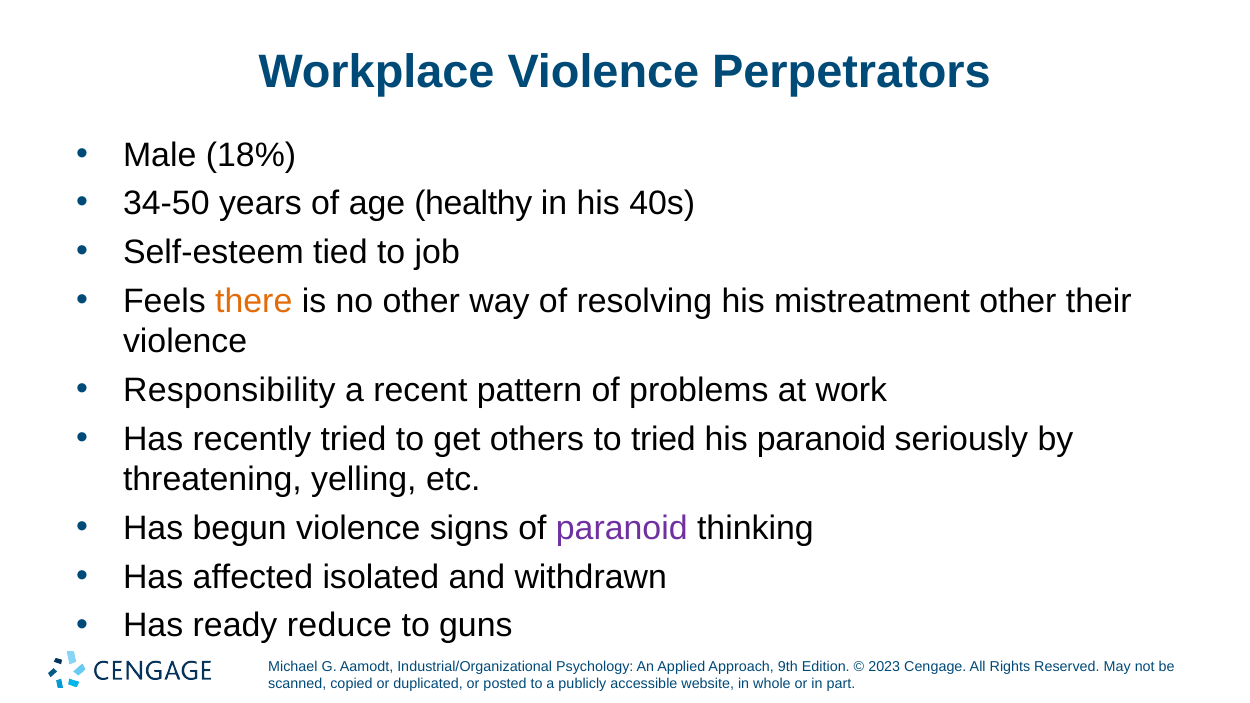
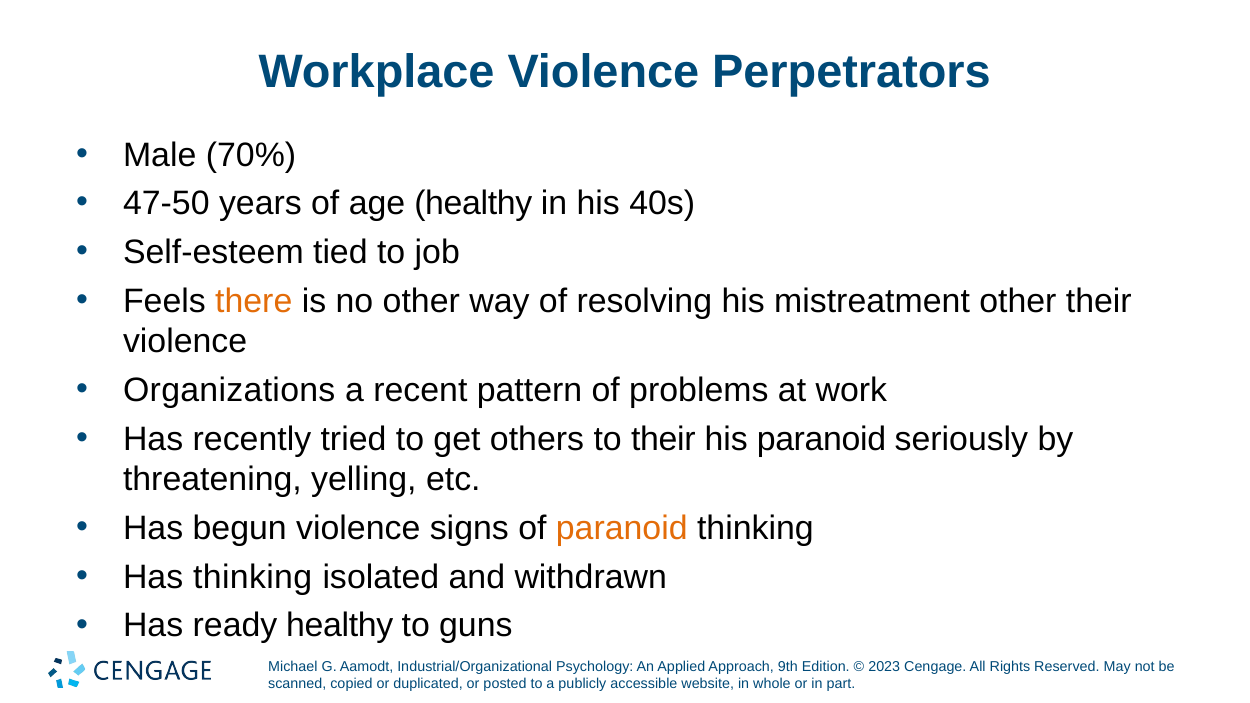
18%: 18% -> 70% (251, 155)
34-50: 34-50 -> 47-50 (166, 204)
Responsibility: Responsibility -> Organizations (229, 390)
to tried: tried -> their (663, 439)
paranoid colour: purple -> orange (622, 528)
Has affected: affected -> thinking (253, 577)
ready reduce: reduce -> healthy (340, 626)
